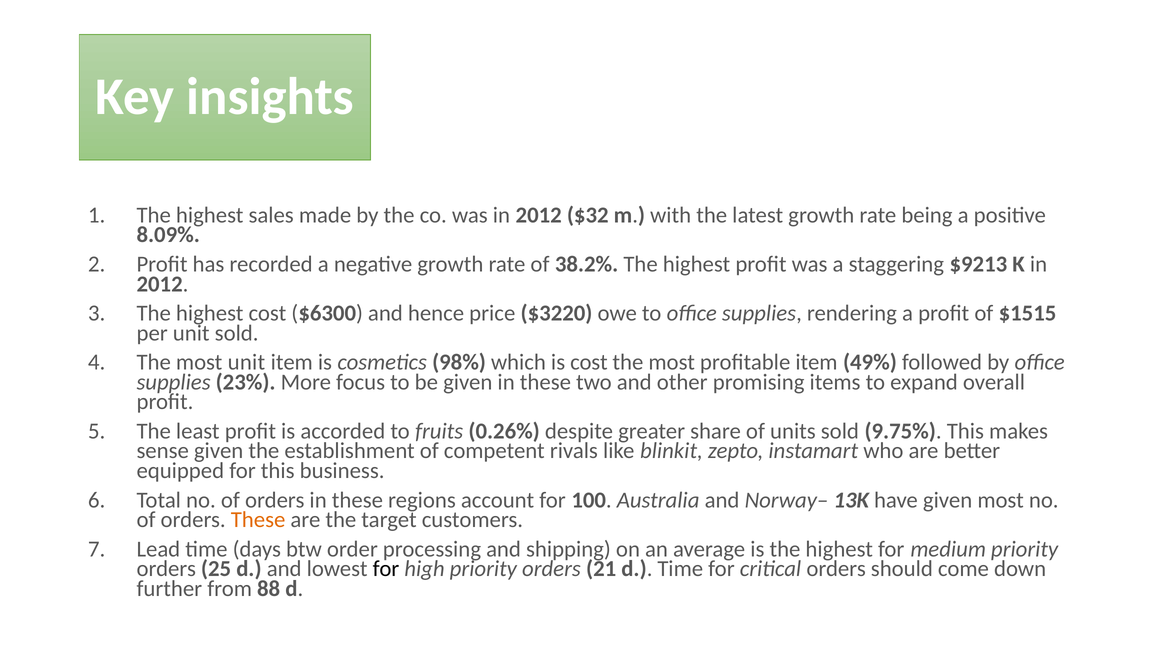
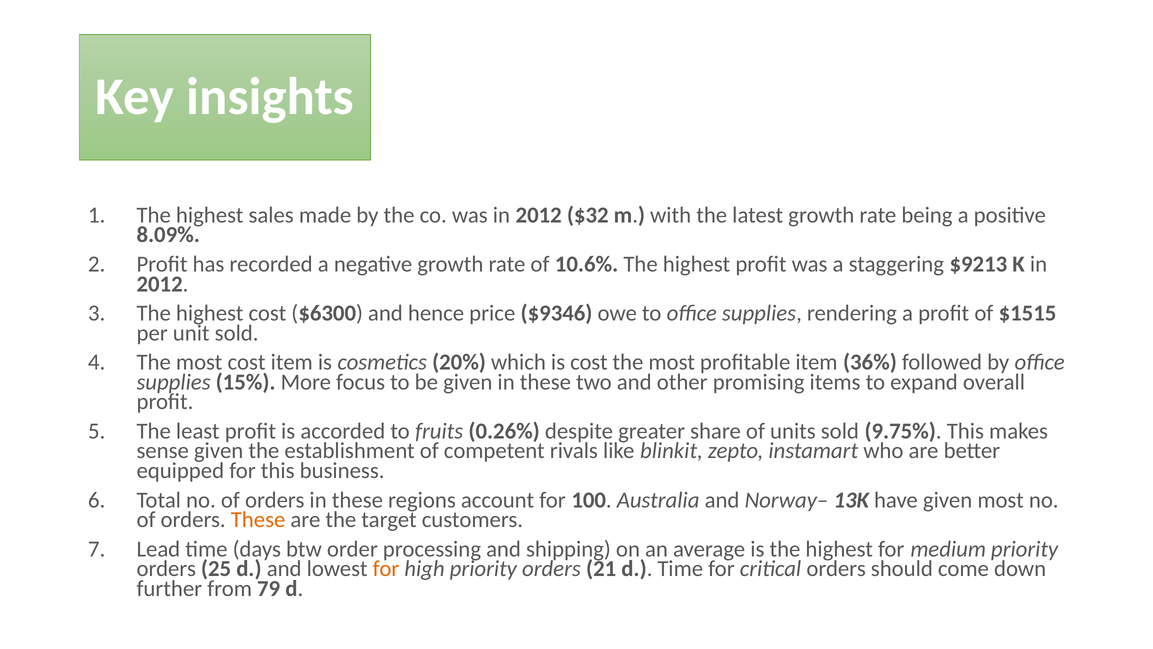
38.2%: 38.2% -> 10.6% (587, 264)
$3220: $3220 -> $9346 (557, 313)
most unit: unit -> cost (247, 362)
98%: 98% -> 20% (459, 362)
49%: 49% -> 36% (870, 362)
23%: 23% -> 15% (246, 382)
for colour: black -> orange (386, 568)
88: 88 -> 79 (269, 588)
